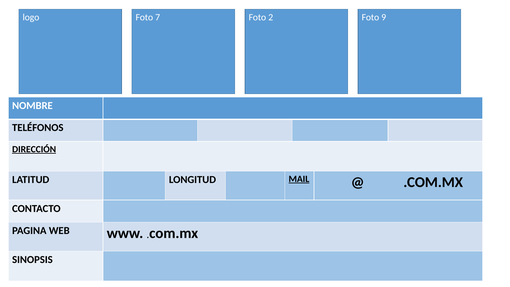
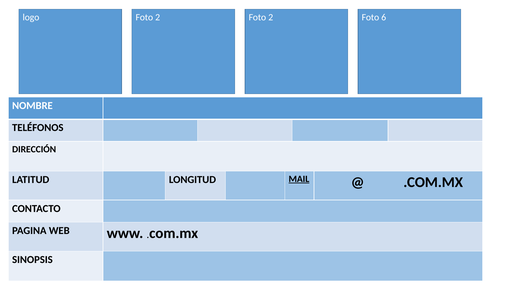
logo Foto 7: 7 -> 2 (158, 17)
9: 9 -> 6 (384, 17)
DIRECCIÓN underline: present -> none (34, 149)
